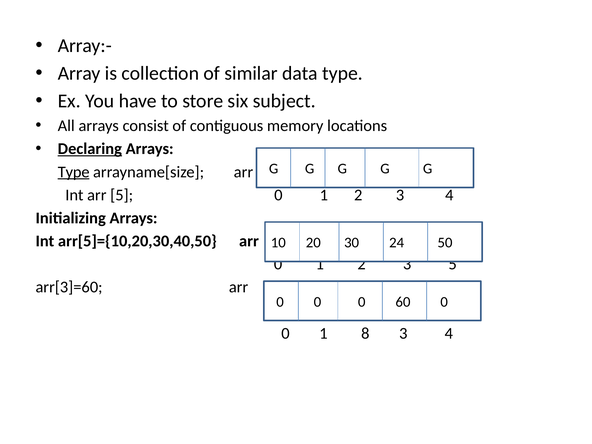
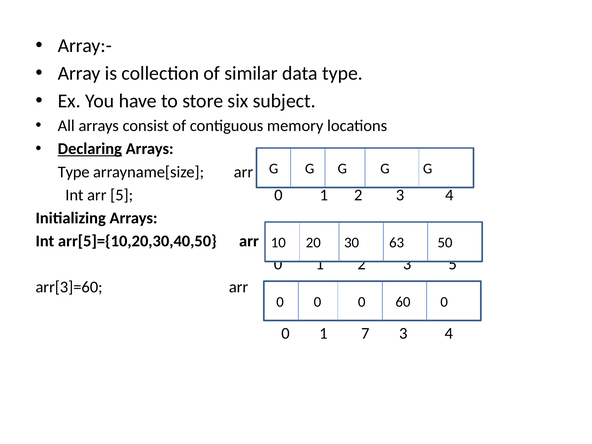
Type underline: present -> none (74, 172)
24: 24 -> 63 (397, 243)
8: 8 -> 7 (365, 333)
